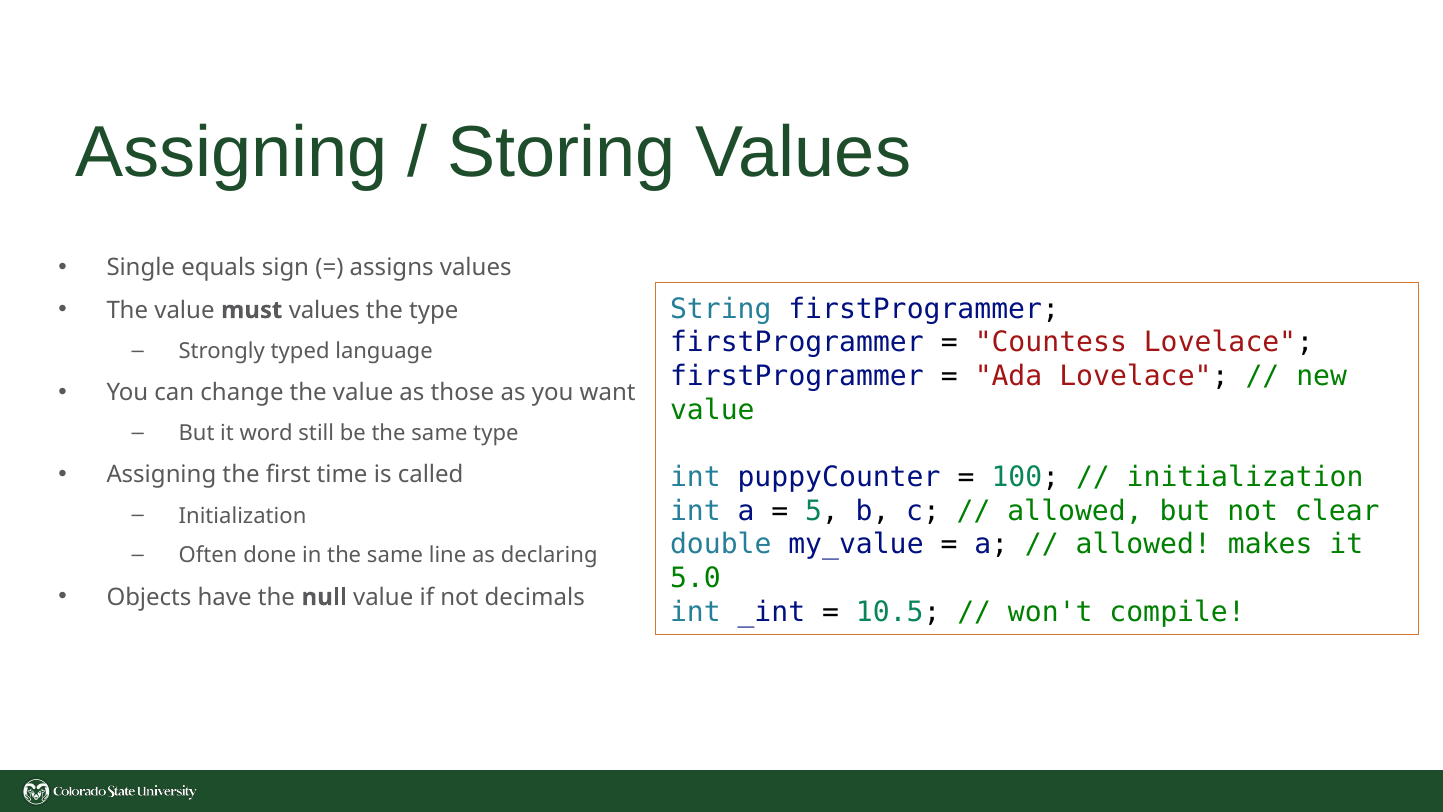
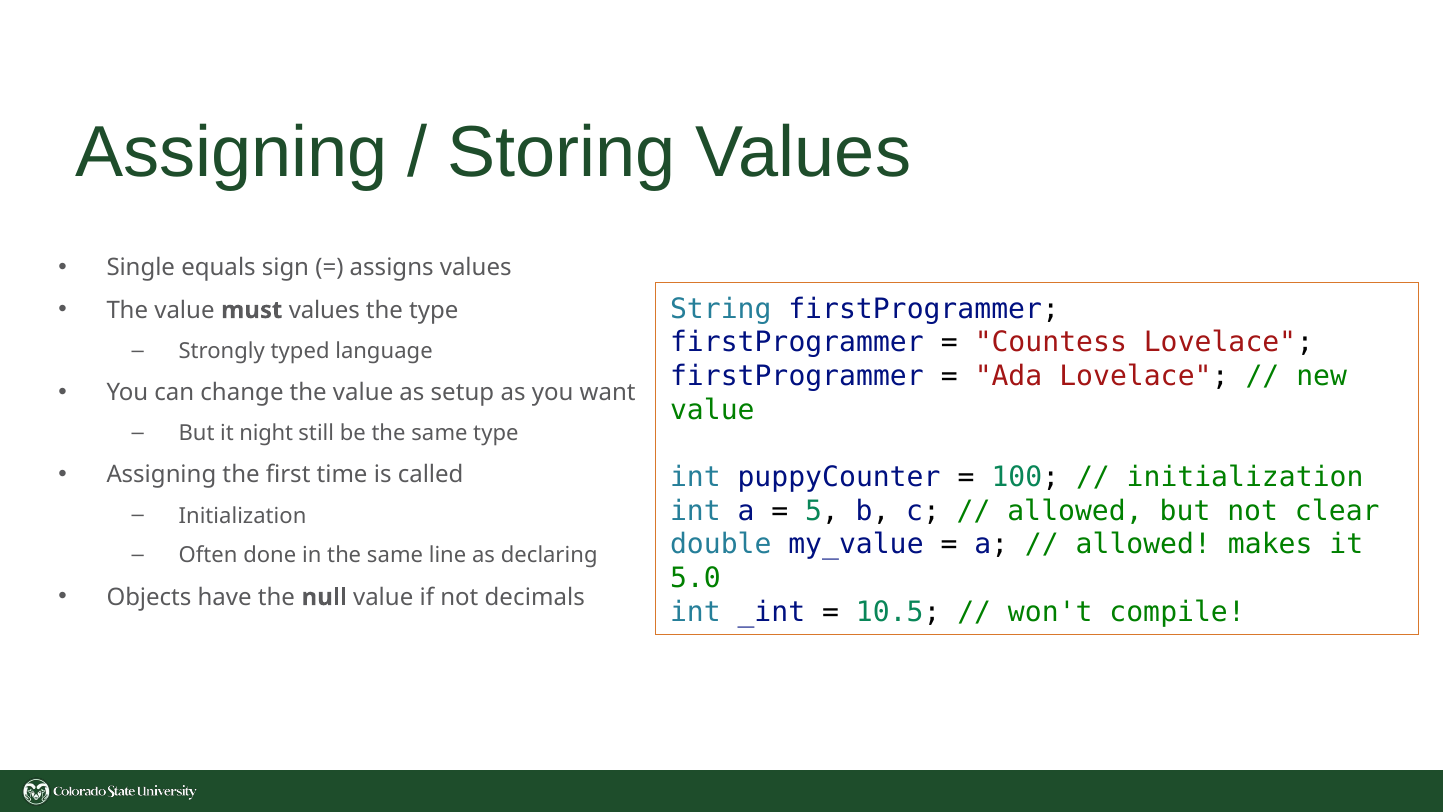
those: those -> setup (462, 392)
word: word -> night (266, 433)
